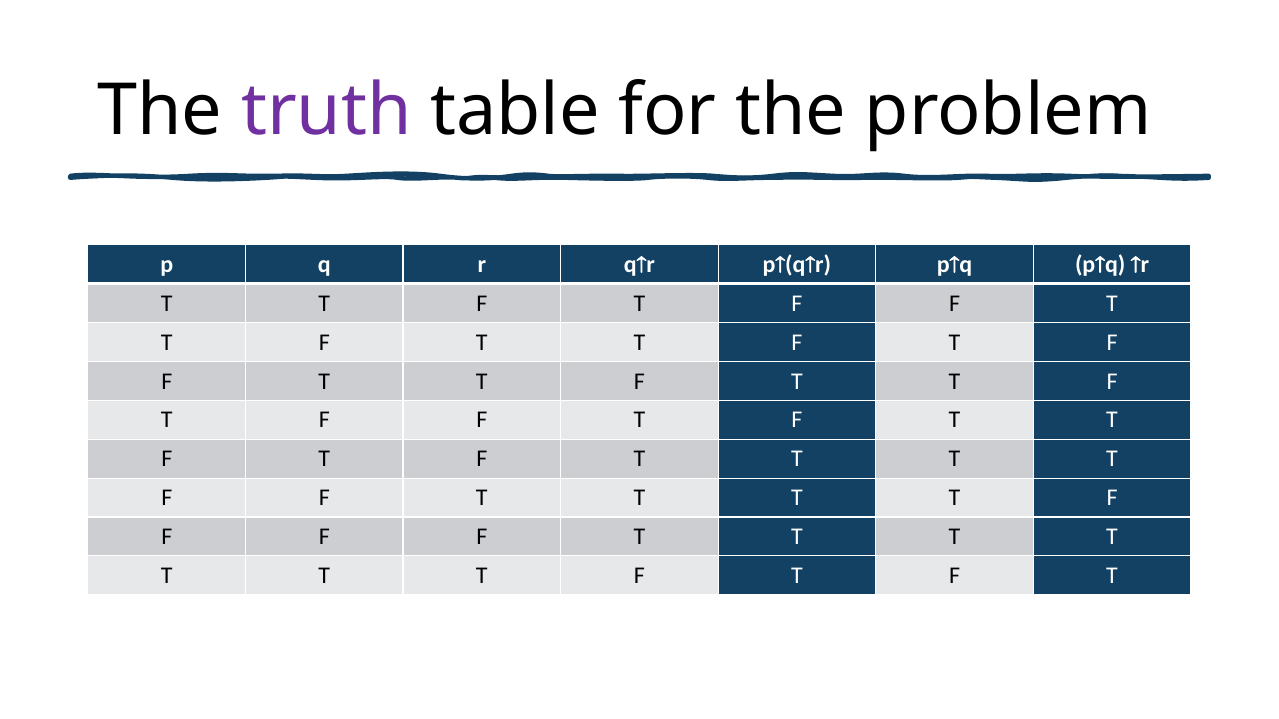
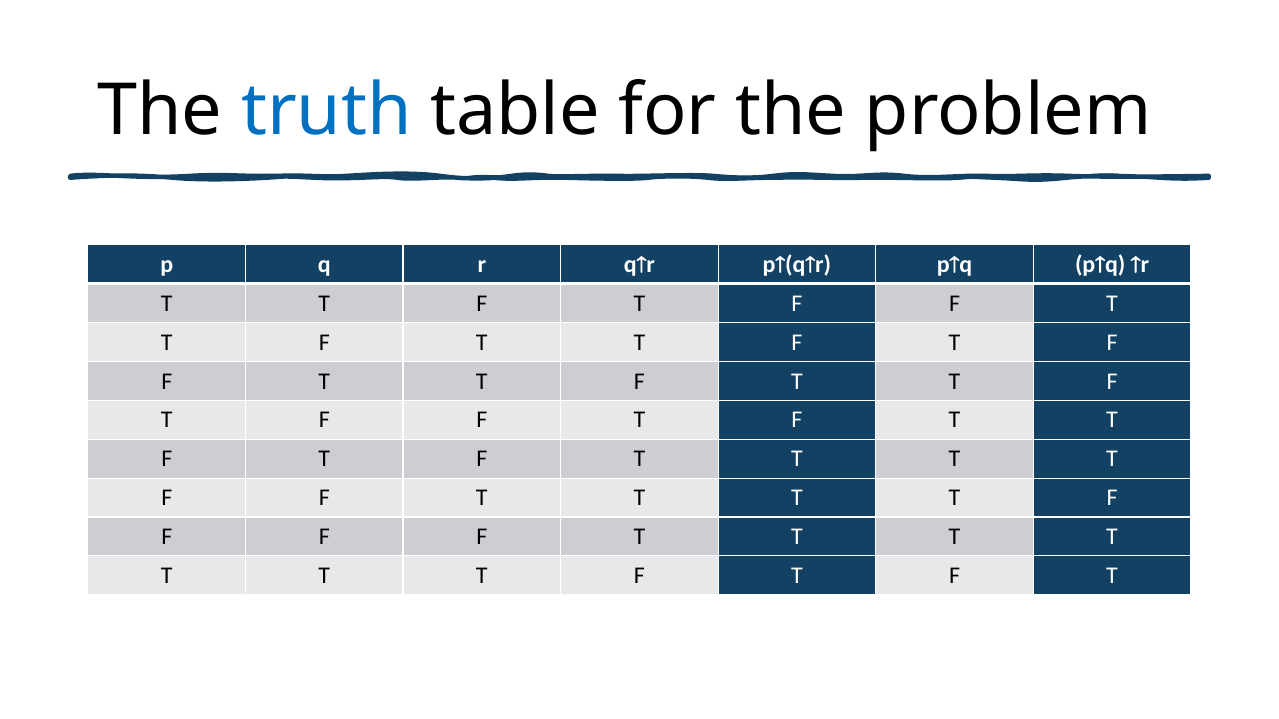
truth colour: purple -> blue (326, 110)
